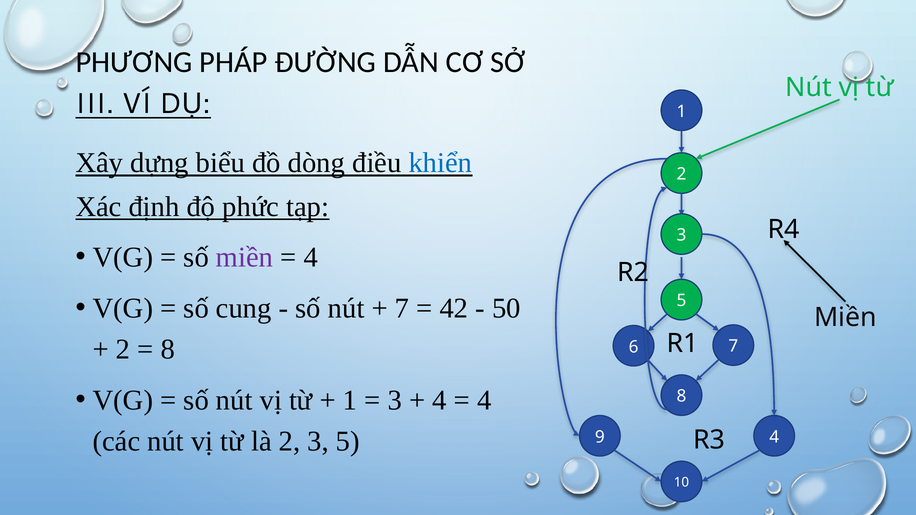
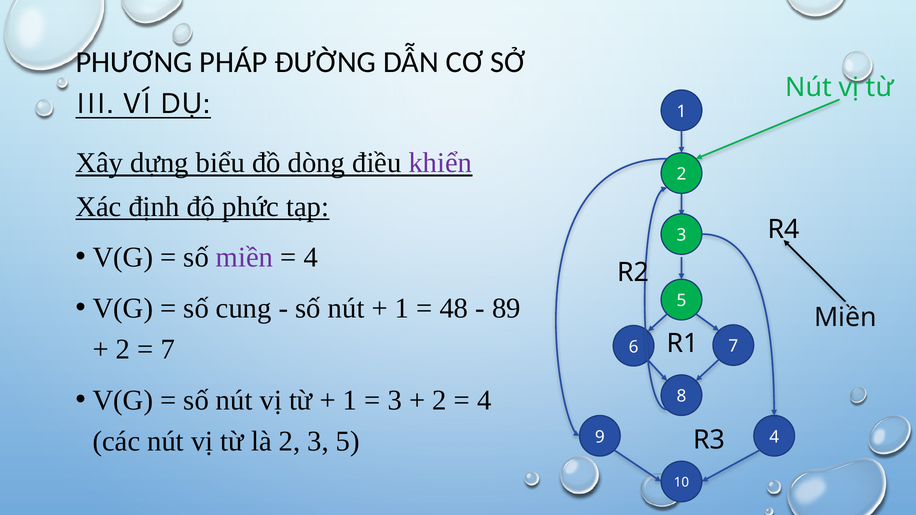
khiển colour: blue -> purple (440, 163)
7: 7 -> 1 (402, 308)
42: 42 -> 48 (454, 308)
50: 50 -> 89 (506, 308)
8: 8 -> 7 (168, 350)
4: 4 -> 2 (439, 400)
